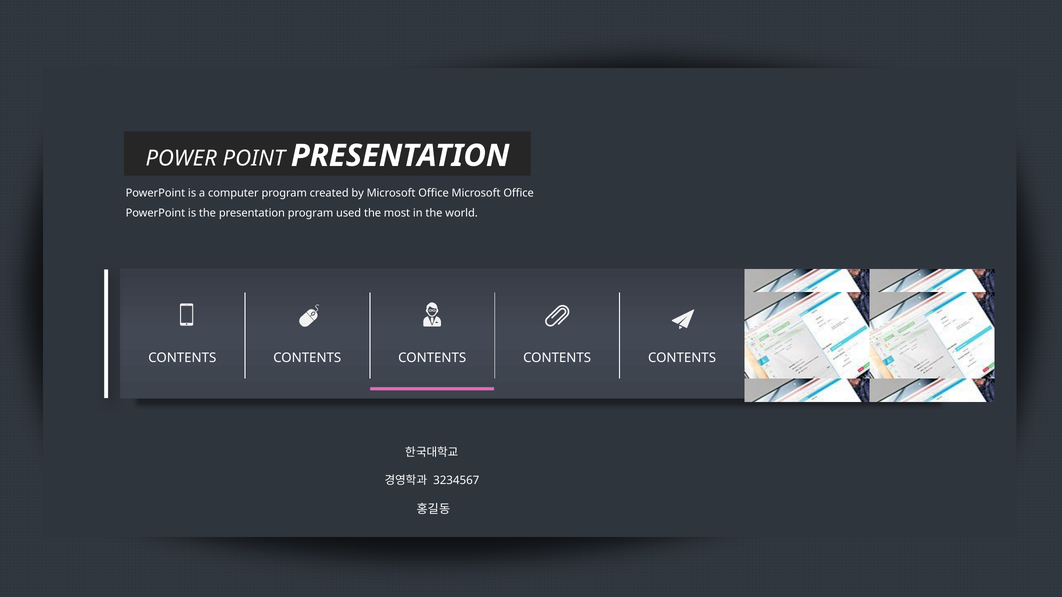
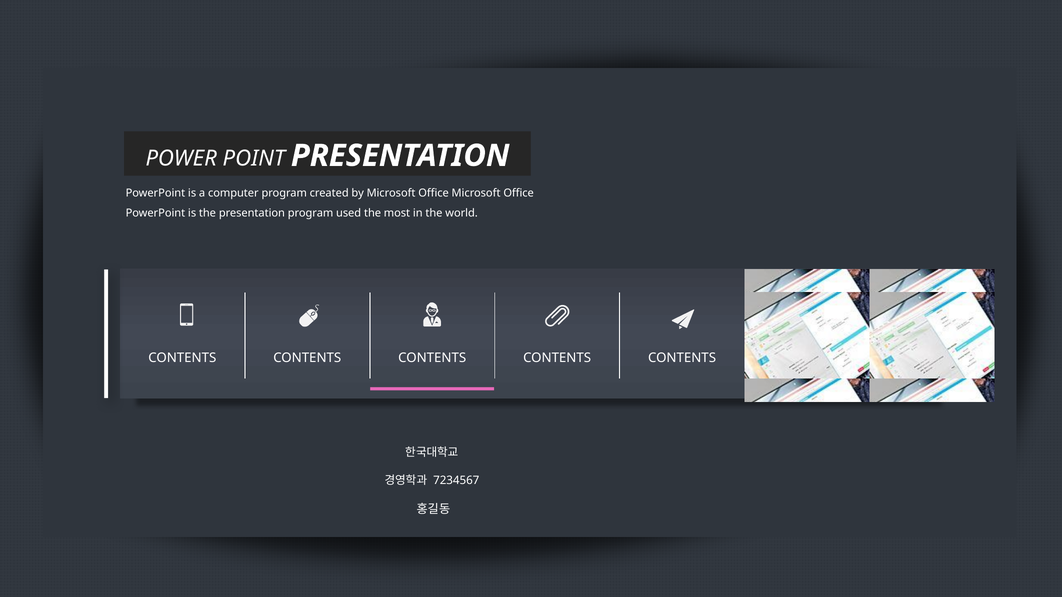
3234567: 3234567 -> 7234567 (456, 481)
